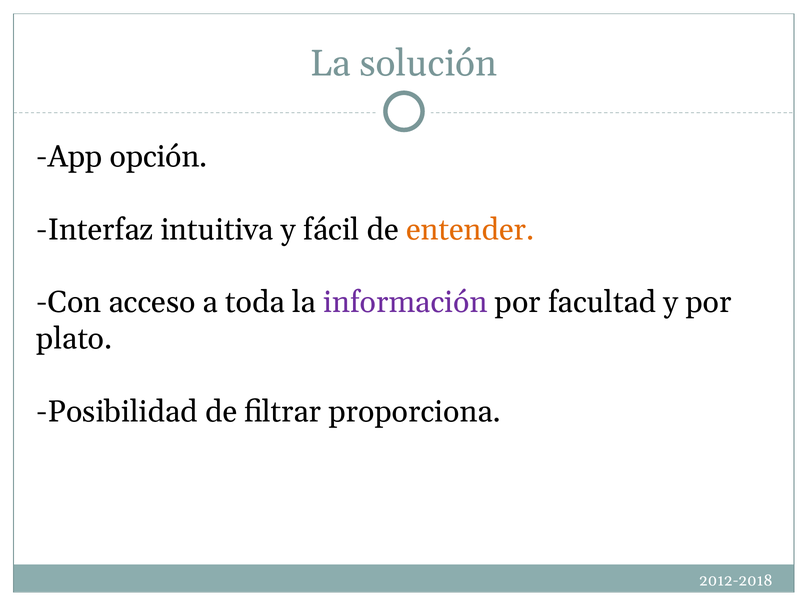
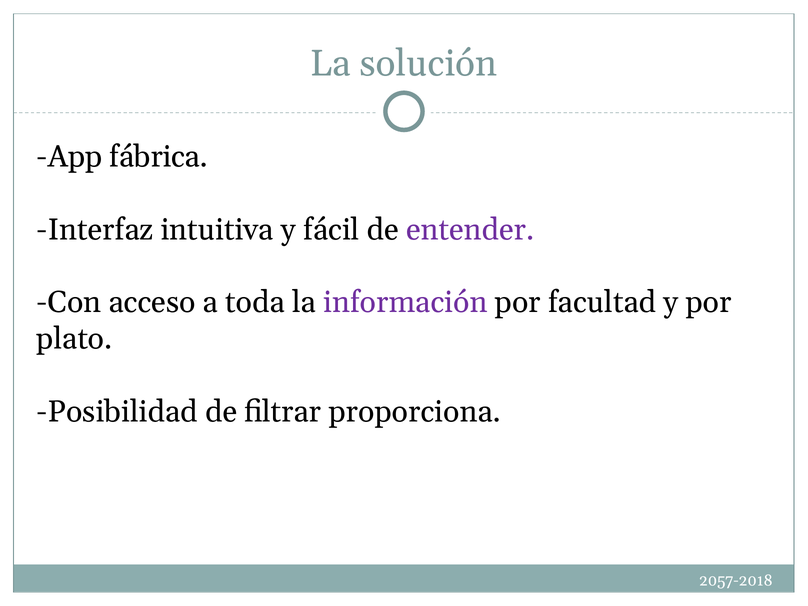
opción: opción -> fábrica (159, 157)
entender colour: orange -> purple (470, 230)
2012-2018: 2012-2018 -> 2057-2018 (736, 581)
